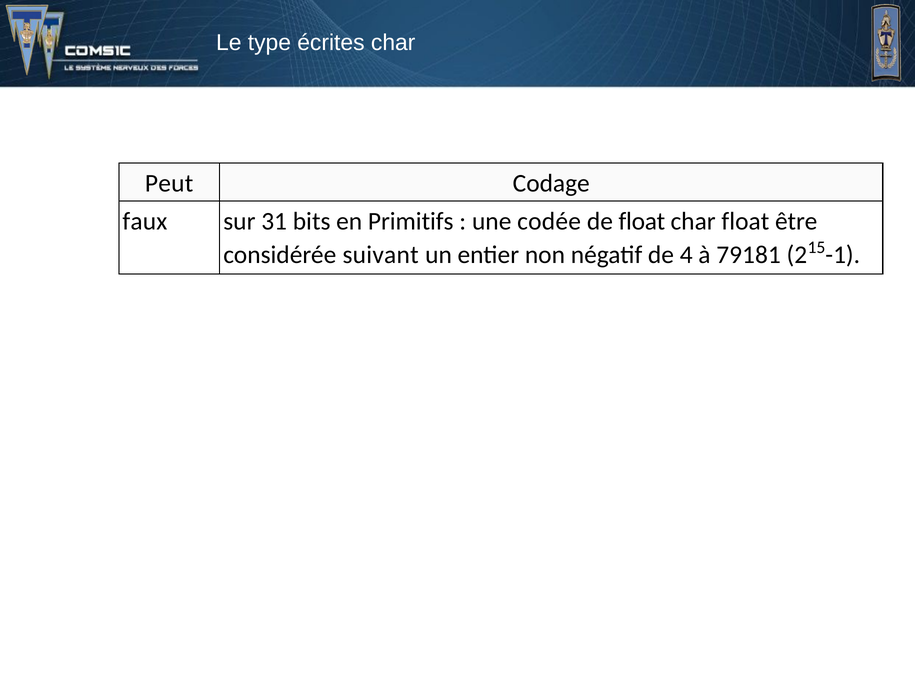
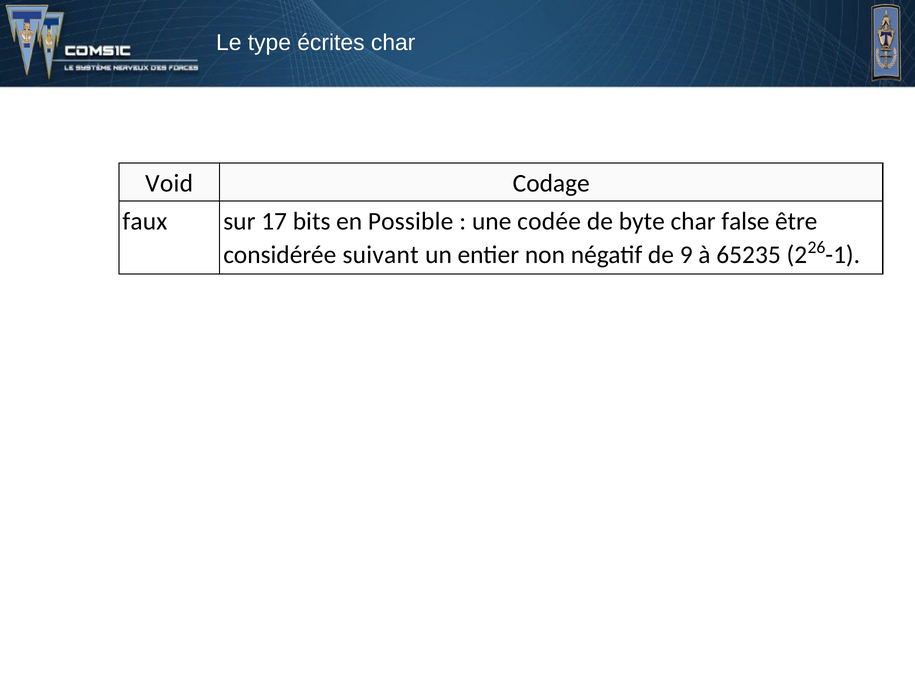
Peut: Peut -> Void (169, 183)
31: 31 -> 17 (274, 221)
Primitifs: Primitifs -> Possible (411, 221)
de float: float -> byte (642, 221)
char float: float -> false (745, 221)
4: 4 -> 9 (686, 255)
79181: 79181 -> 65235 (749, 255)
15: 15 -> 26 (816, 247)
